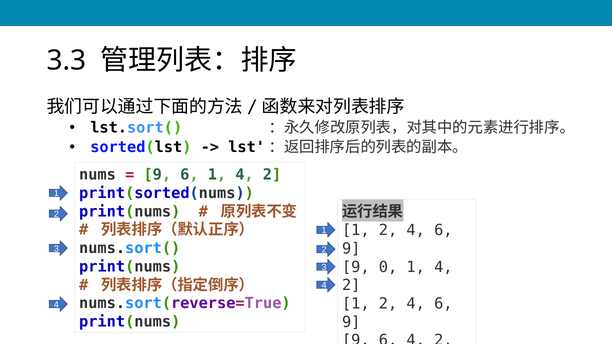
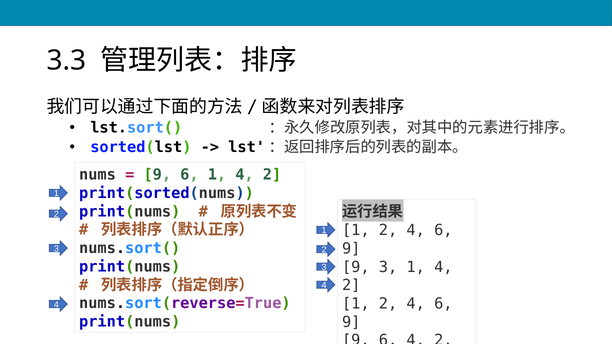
9 0: 0 -> 3 (388, 267)
